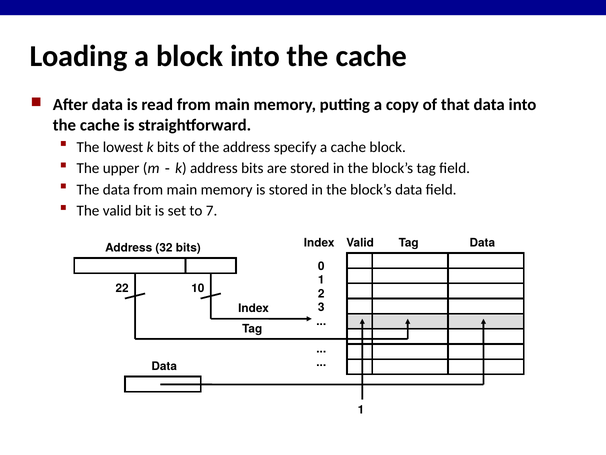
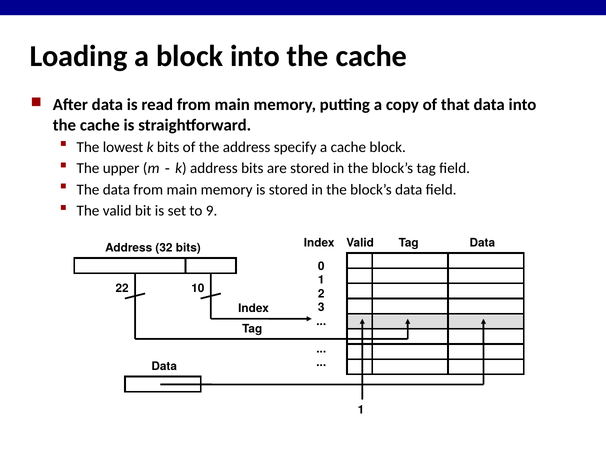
7: 7 -> 9 (212, 211)
